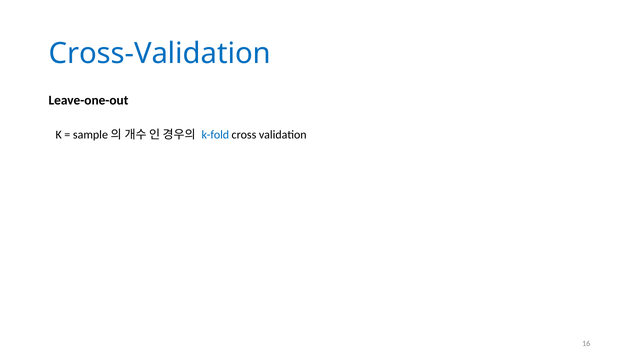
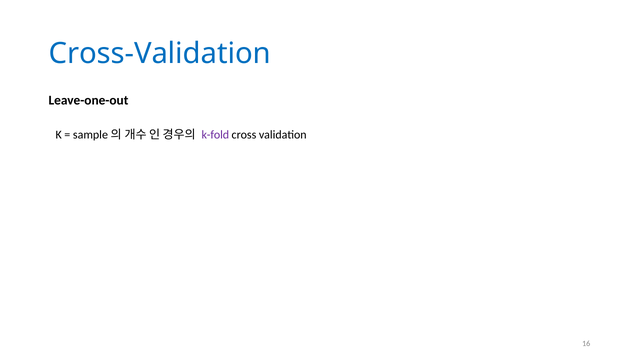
k-fold colour: blue -> purple (215, 135)
